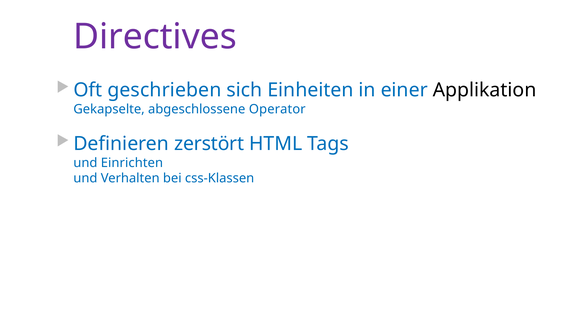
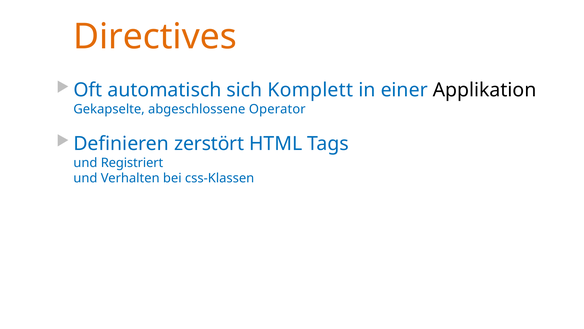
Directives colour: purple -> orange (155, 37)
geschrieben: geschrieben -> automatisch (164, 90)
Einheiten: Einheiten -> Komplett (310, 90)
Einrichten: Einrichten -> Registriert (132, 163)
